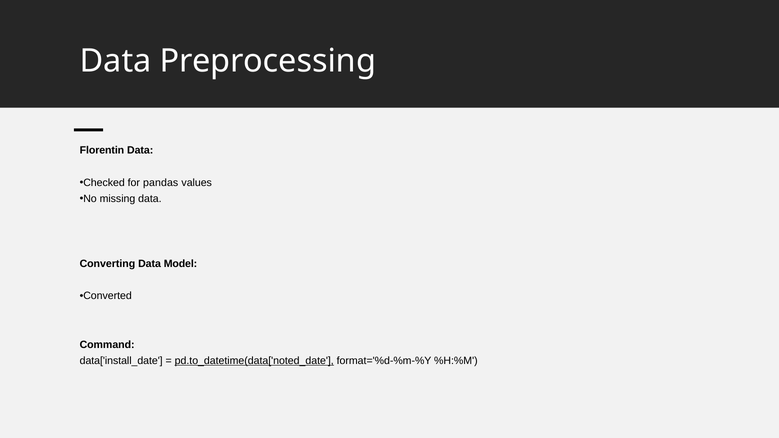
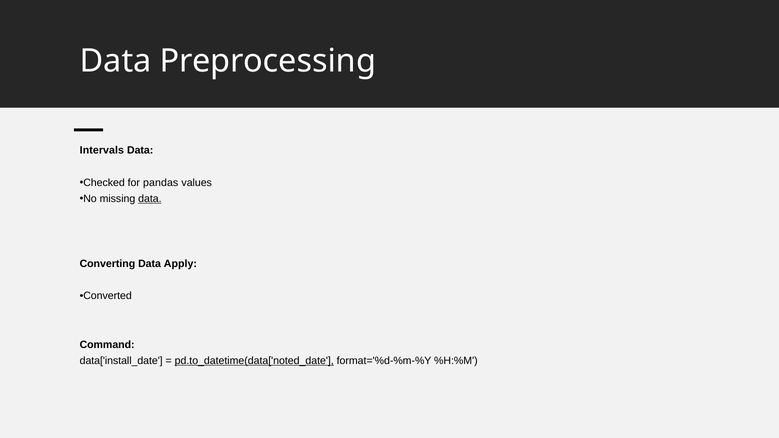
Florentin: Florentin -> Intervals (102, 150)
data underline: none -> present (150, 199)
Model: Model -> Apply (180, 264)
